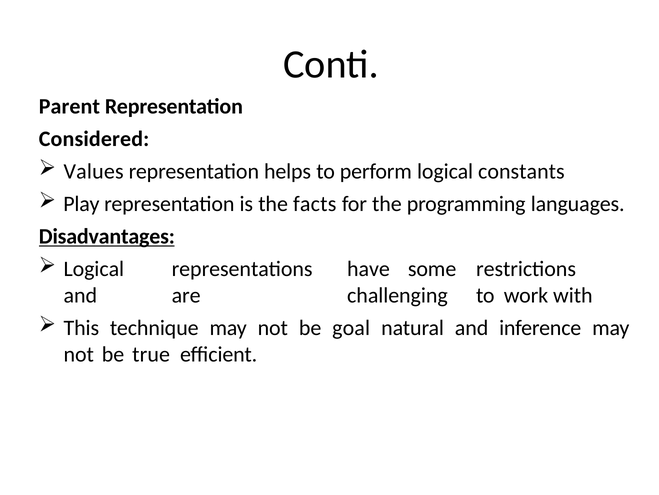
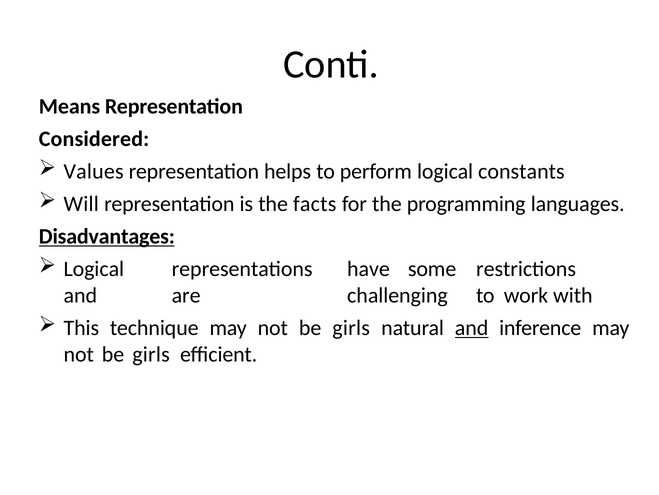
Parent: Parent -> Means (69, 106)
Play: Play -> Will (81, 204)
goal: goal -> girls (351, 328)
and underline: none -> present (472, 328)
true: true -> girls (151, 354)
